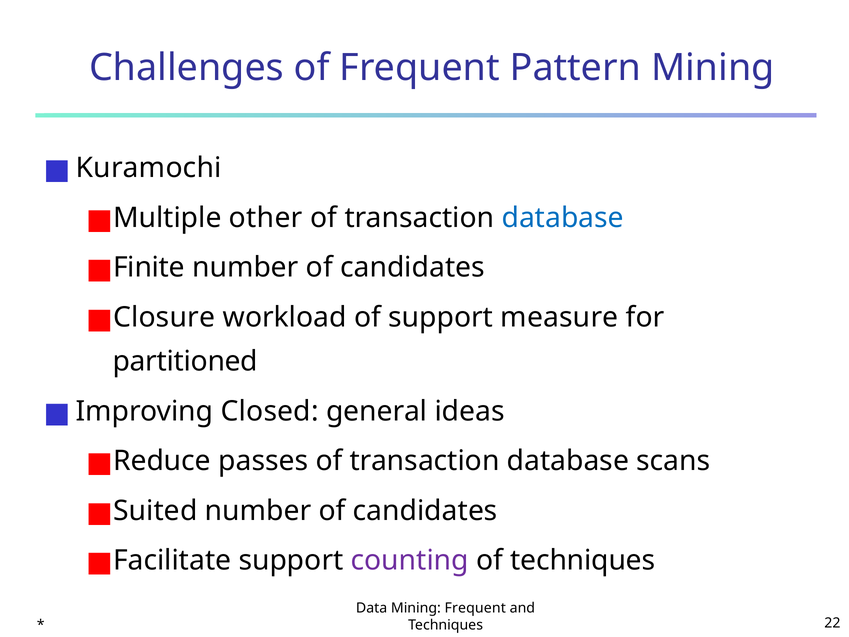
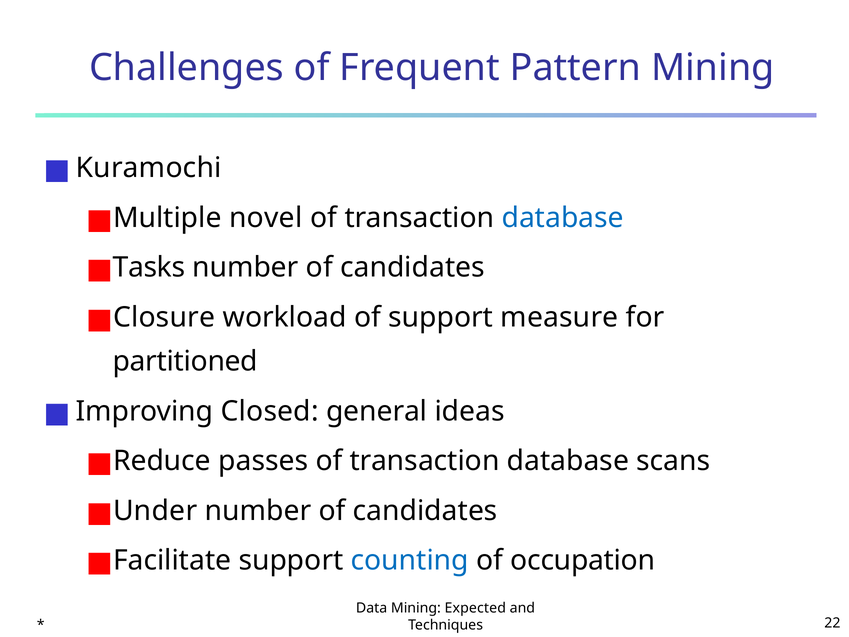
other: other -> novel (266, 218)
Finite: Finite -> Tasks (149, 267)
Suited: Suited -> Under (155, 511)
counting colour: purple -> blue (410, 560)
of techniques: techniques -> occupation (583, 560)
Mining Frequent: Frequent -> Expected (475, 608)
